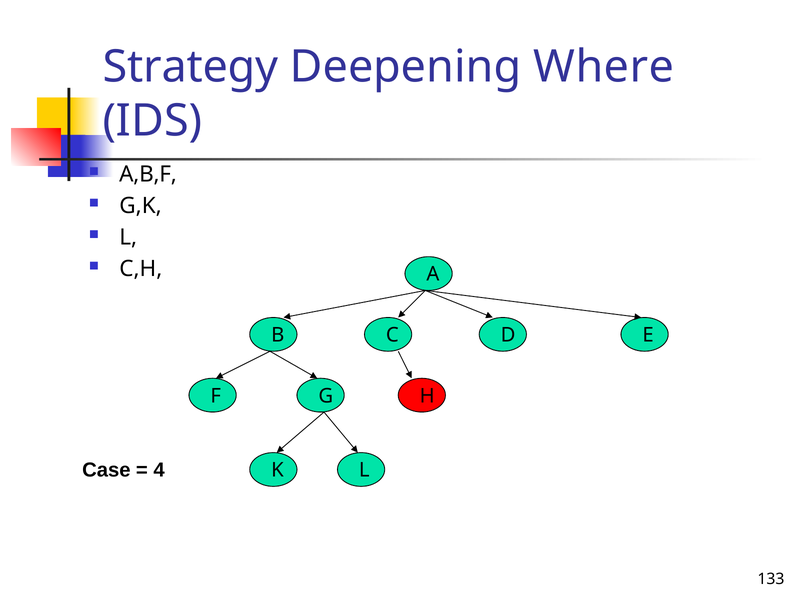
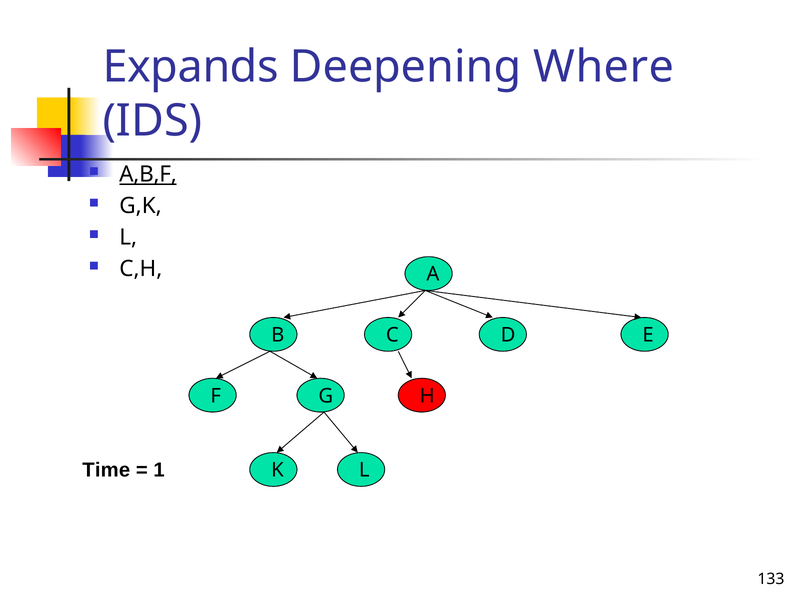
Strategy: Strategy -> Expands (191, 67)
A,B,F underline: none -> present (148, 174)
Case: Case -> Time (106, 470)
4: 4 -> 1 (159, 470)
